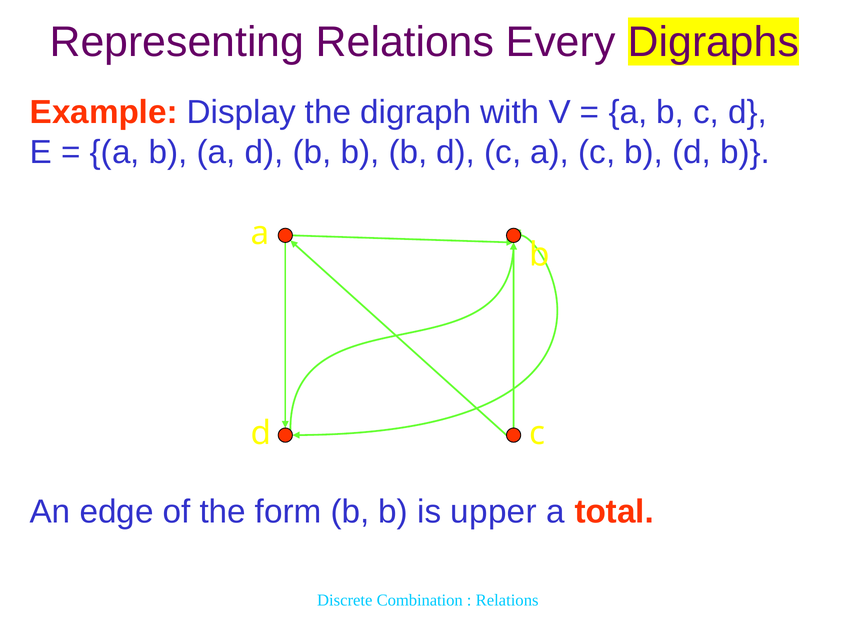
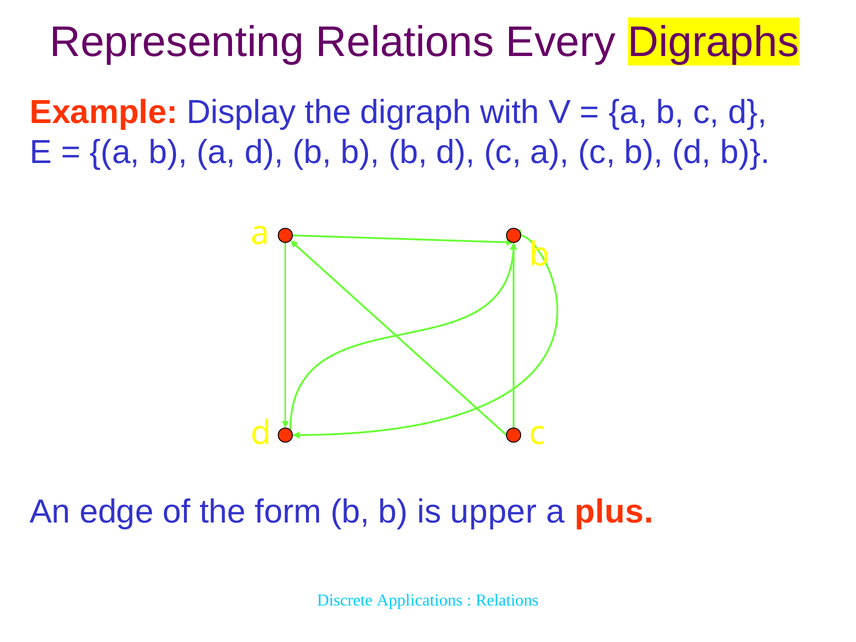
total: total -> plus (614, 512)
Combination: Combination -> Applications (420, 600)
